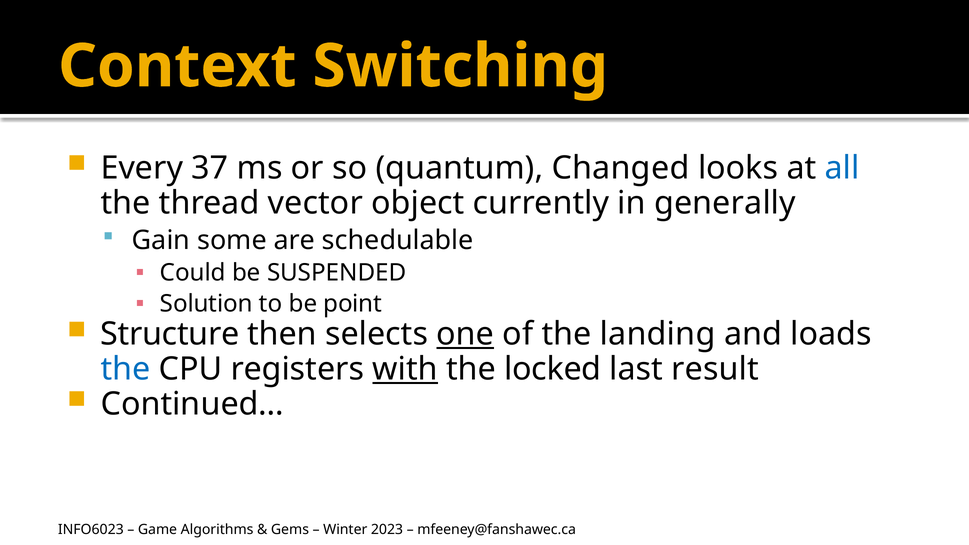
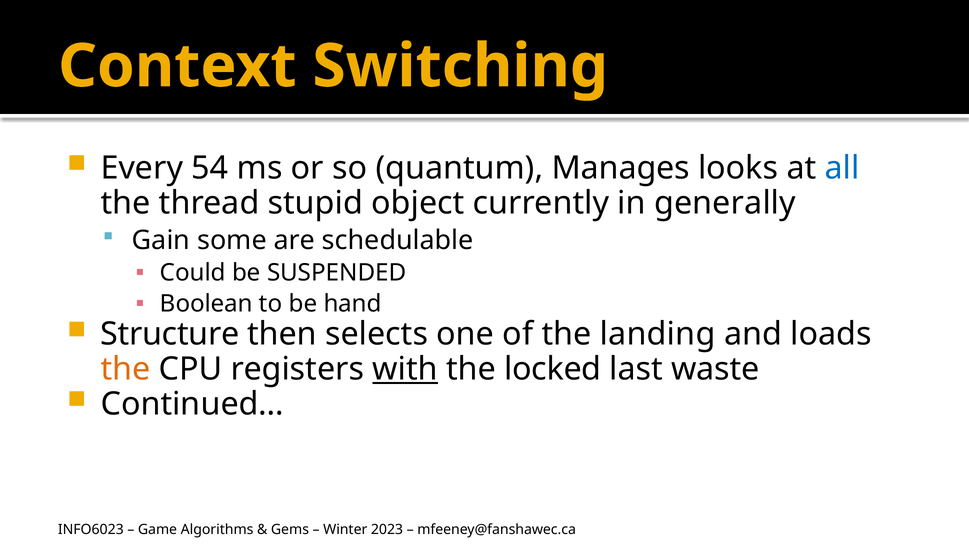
37: 37 -> 54 (210, 168)
Changed: Changed -> Manages (621, 168)
vector: vector -> stupid (315, 203)
Solution: Solution -> Boolean (206, 304)
point: point -> hand (353, 304)
one underline: present -> none (465, 334)
the colour: blue -> orange (126, 369)
result: result -> waste (715, 369)
